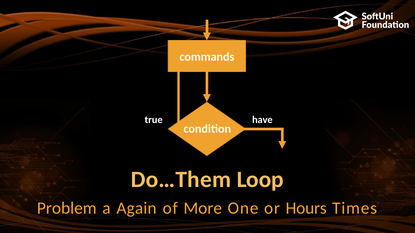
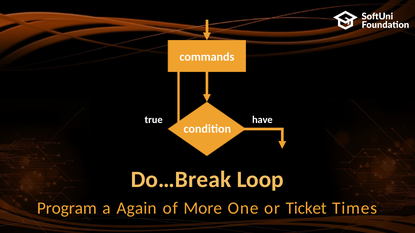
Do…Them: Do…Them -> Do…Break (181, 180)
Problem: Problem -> Program (67, 209)
Hours: Hours -> Ticket (306, 209)
